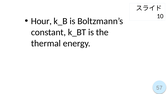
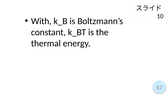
Hour: Hour -> With (41, 21)
